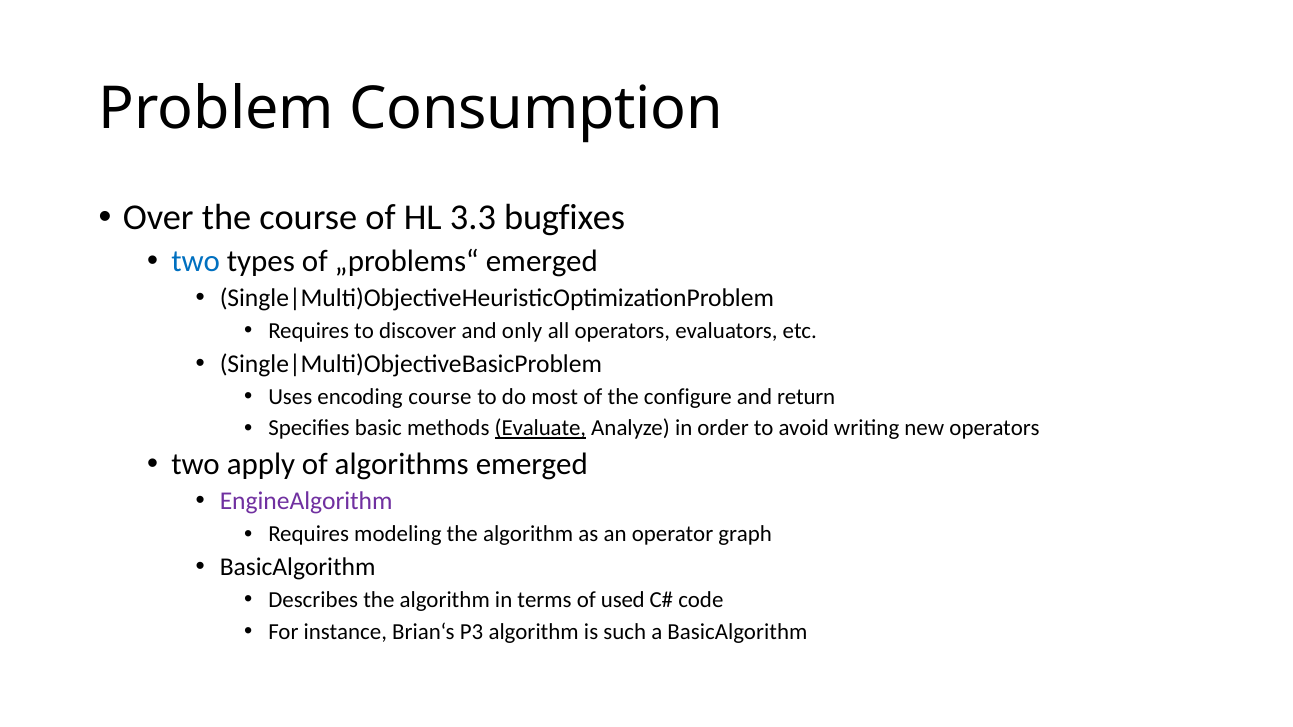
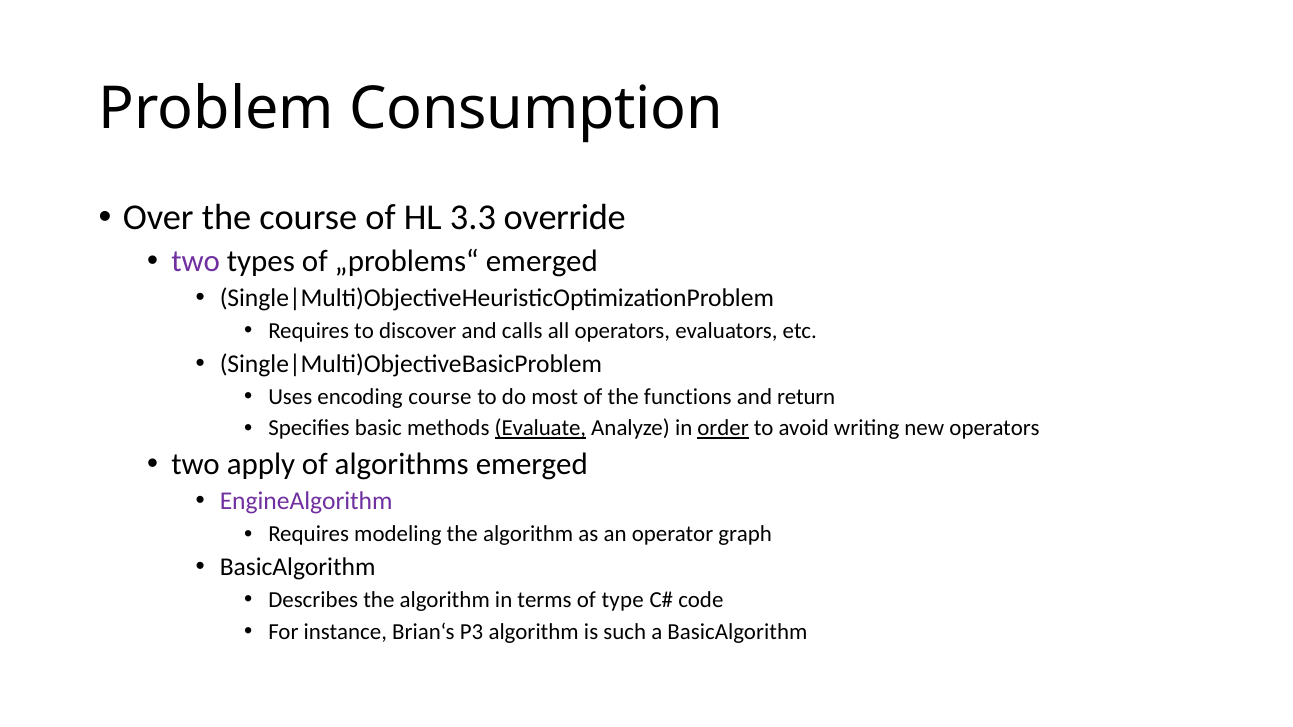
bugfixes: bugfixes -> override (565, 218)
two colour: blue -> purple (196, 261)
only: only -> calls (522, 331)
configure: configure -> functions (688, 397)
order underline: none -> present (723, 429)
used: used -> type (623, 600)
